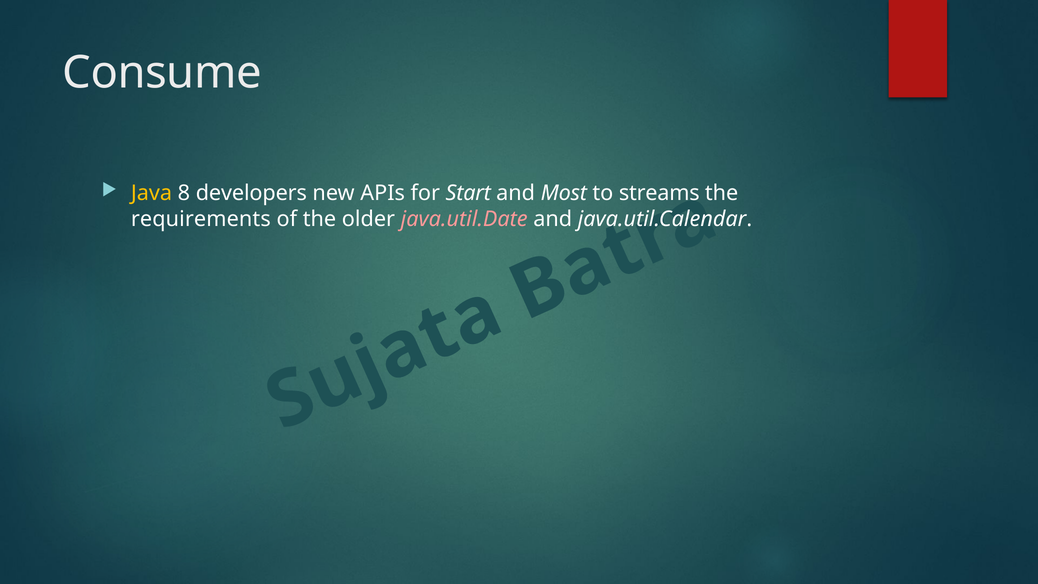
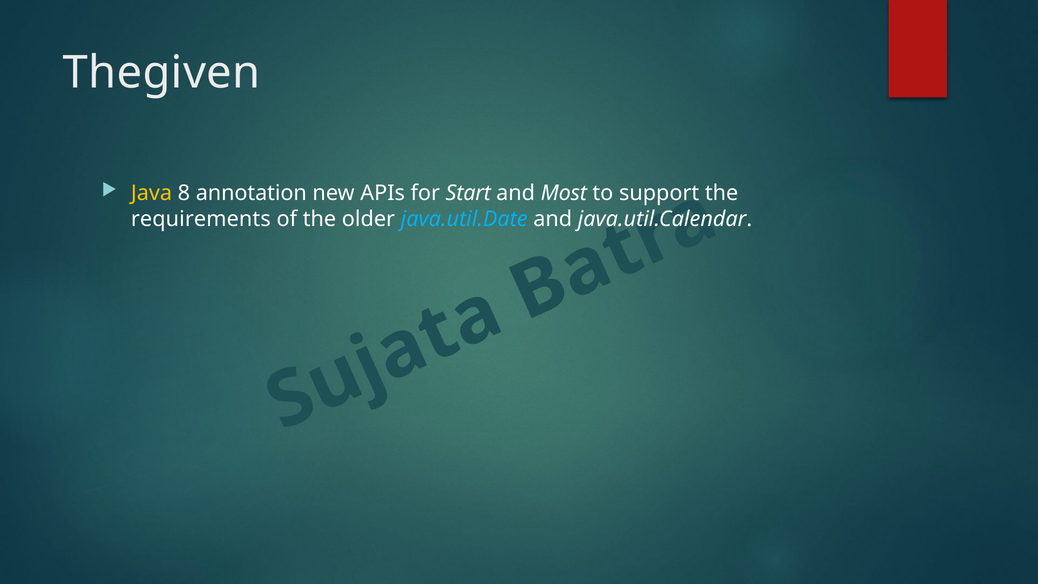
Consume: Consume -> Thegiven (162, 73)
developers: developers -> annotation (251, 193)
streams: streams -> support (659, 193)
java.util.Date colour: pink -> light blue (464, 219)
